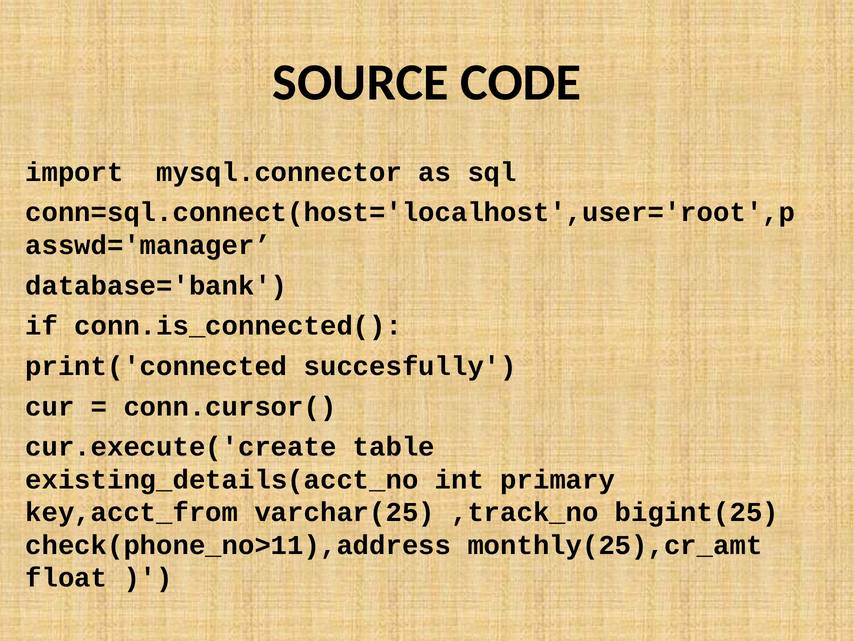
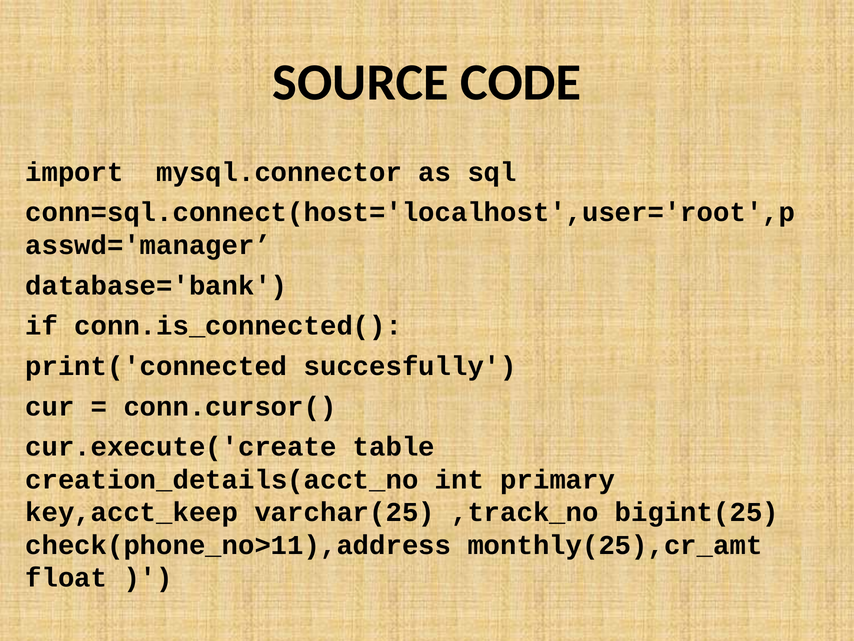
existing_details(acct_no: existing_details(acct_no -> creation_details(acct_no (222, 479)
key,acct_from: key,acct_from -> key,acct_keep (132, 512)
